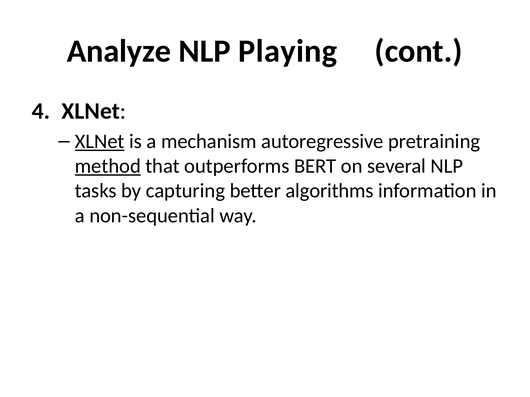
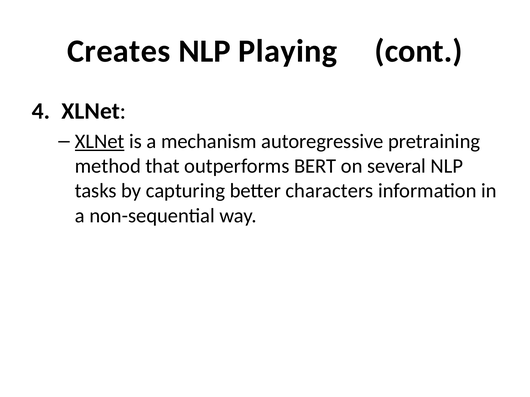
Analyze: Analyze -> Creates (119, 51)
method underline: present -> none (108, 166)
algorithms: algorithms -> characters (329, 191)
